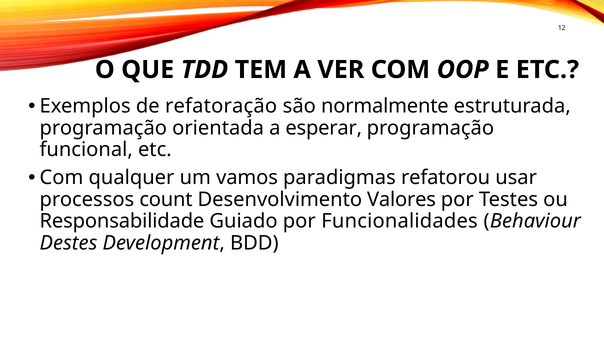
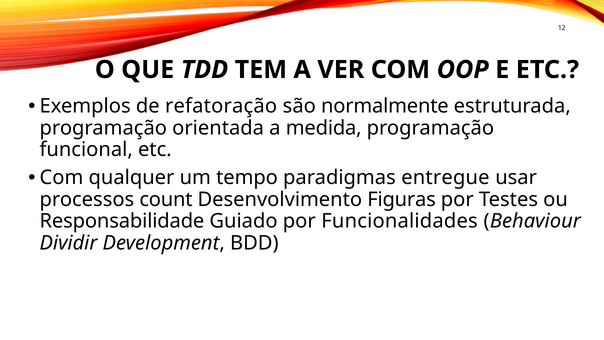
esperar: esperar -> medida (324, 128)
vamos: vamos -> tempo (247, 178)
refatorou: refatorou -> entregue (445, 178)
Valores: Valores -> Figuras (402, 199)
Destes: Destes -> Dividir (69, 243)
